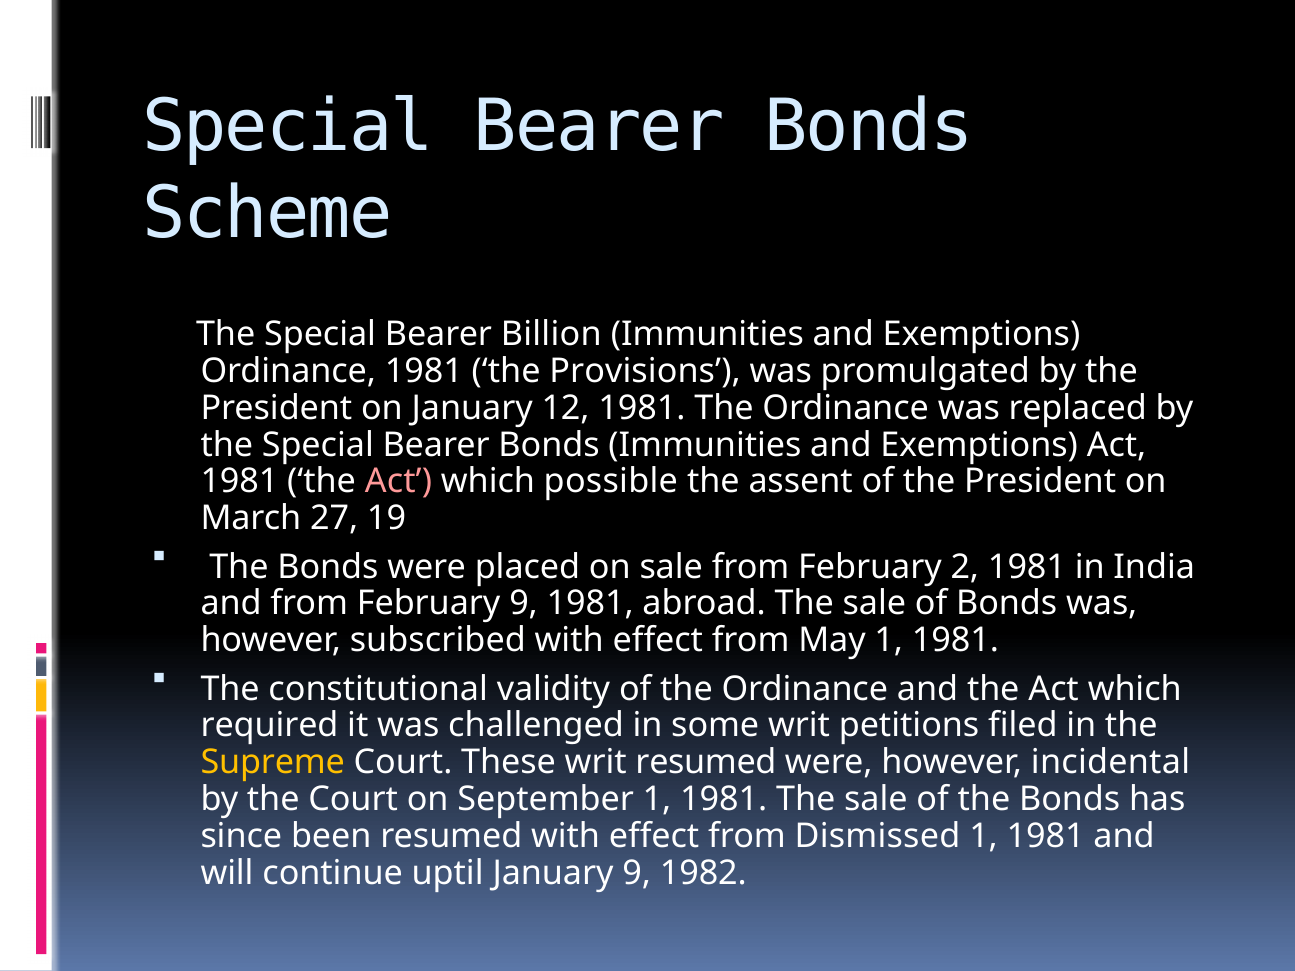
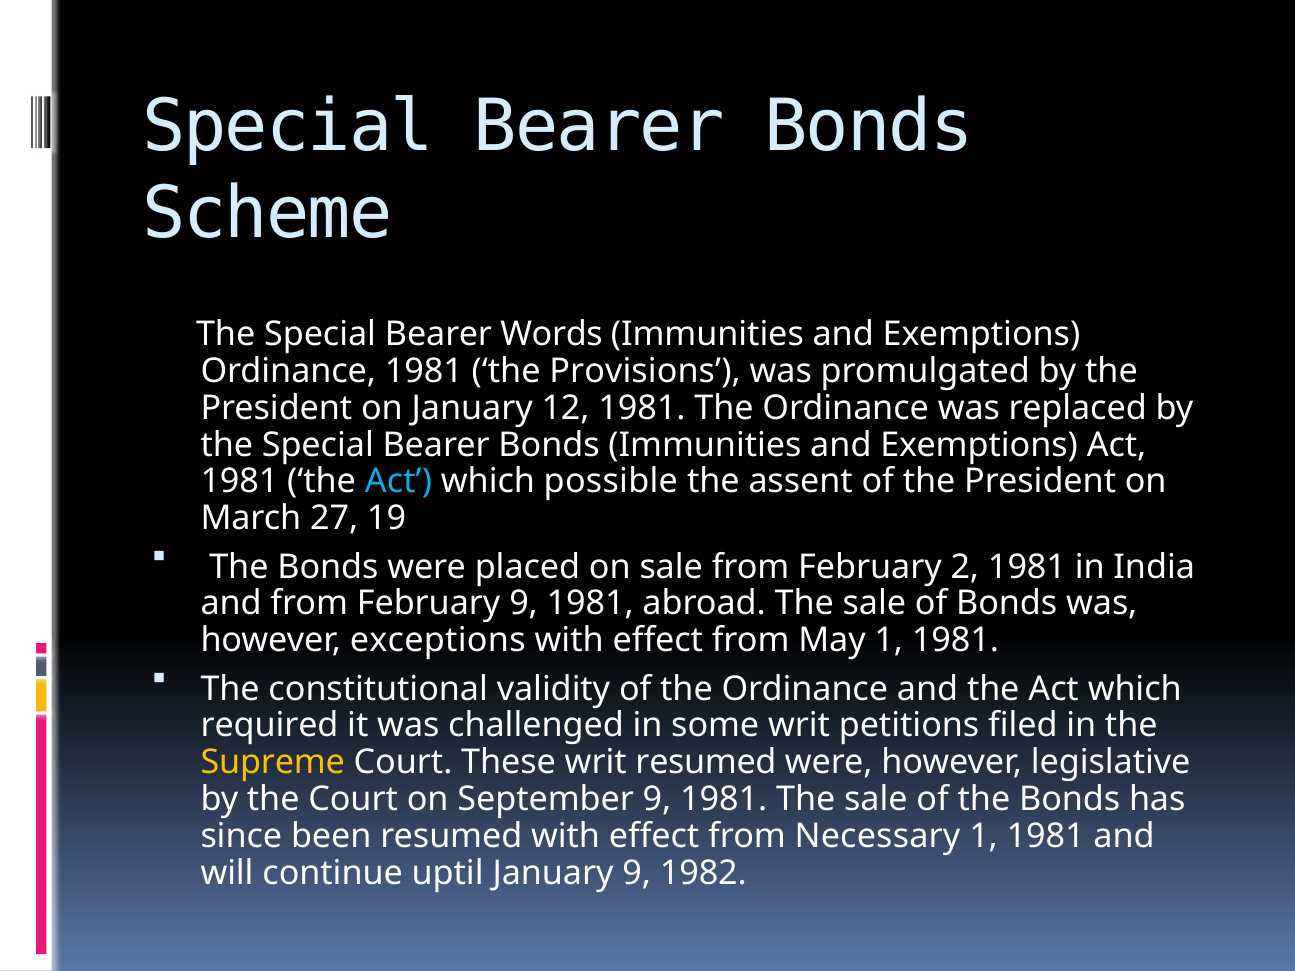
Billion: Billion -> Words (552, 334)
Act colour: pink -> light blue (398, 482)
subscribed: subscribed -> exceptions (438, 641)
incidental: incidental -> legislative (1111, 763)
September 1: 1 -> 9 (657, 800)
Dismissed: Dismissed -> Necessary (877, 837)
